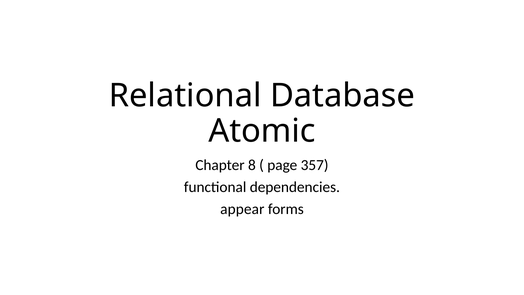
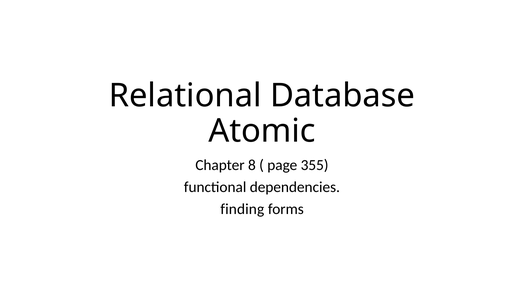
357: 357 -> 355 (315, 165)
appear: appear -> finding (242, 209)
